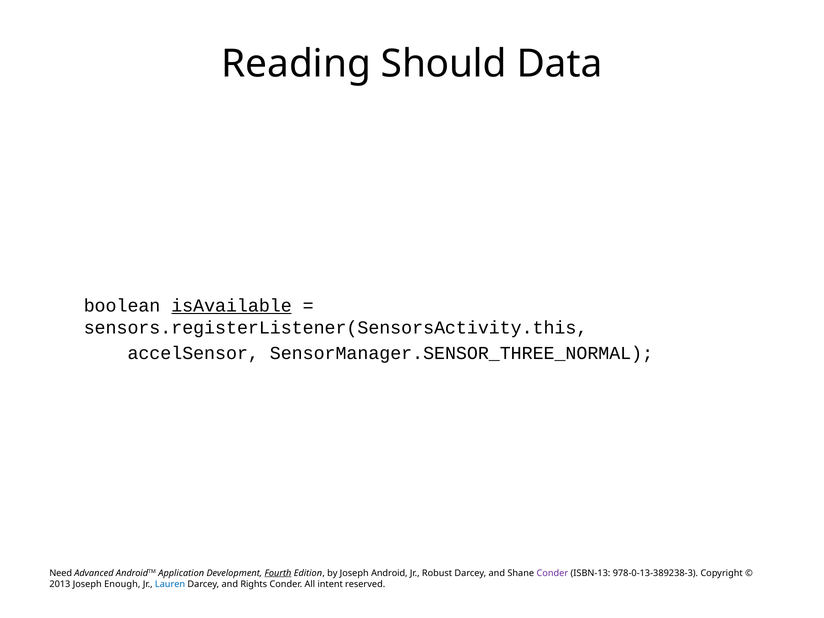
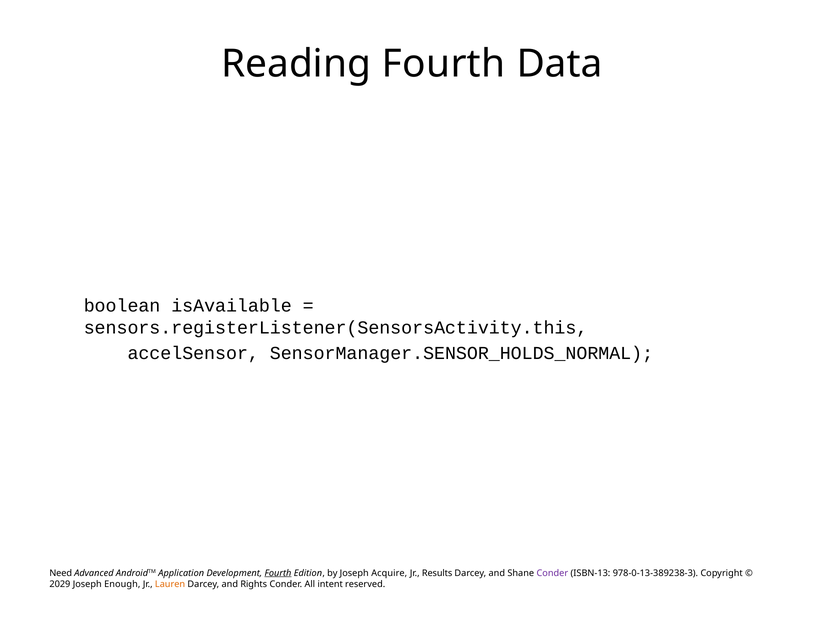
Reading Should: Should -> Fourth (444, 64)
isAvailable underline: present -> none (232, 306)
SensorManager.SENSOR_THREE_NORMAL: SensorManager.SENSOR_THREE_NORMAL -> SensorManager.SENSOR_HOLDS_NORMAL (461, 353)
Android: Android -> Acquire (389, 573)
Robust: Robust -> Results (437, 573)
2013: 2013 -> 2029 (60, 584)
Lauren colour: blue -> orange (170, 584)
